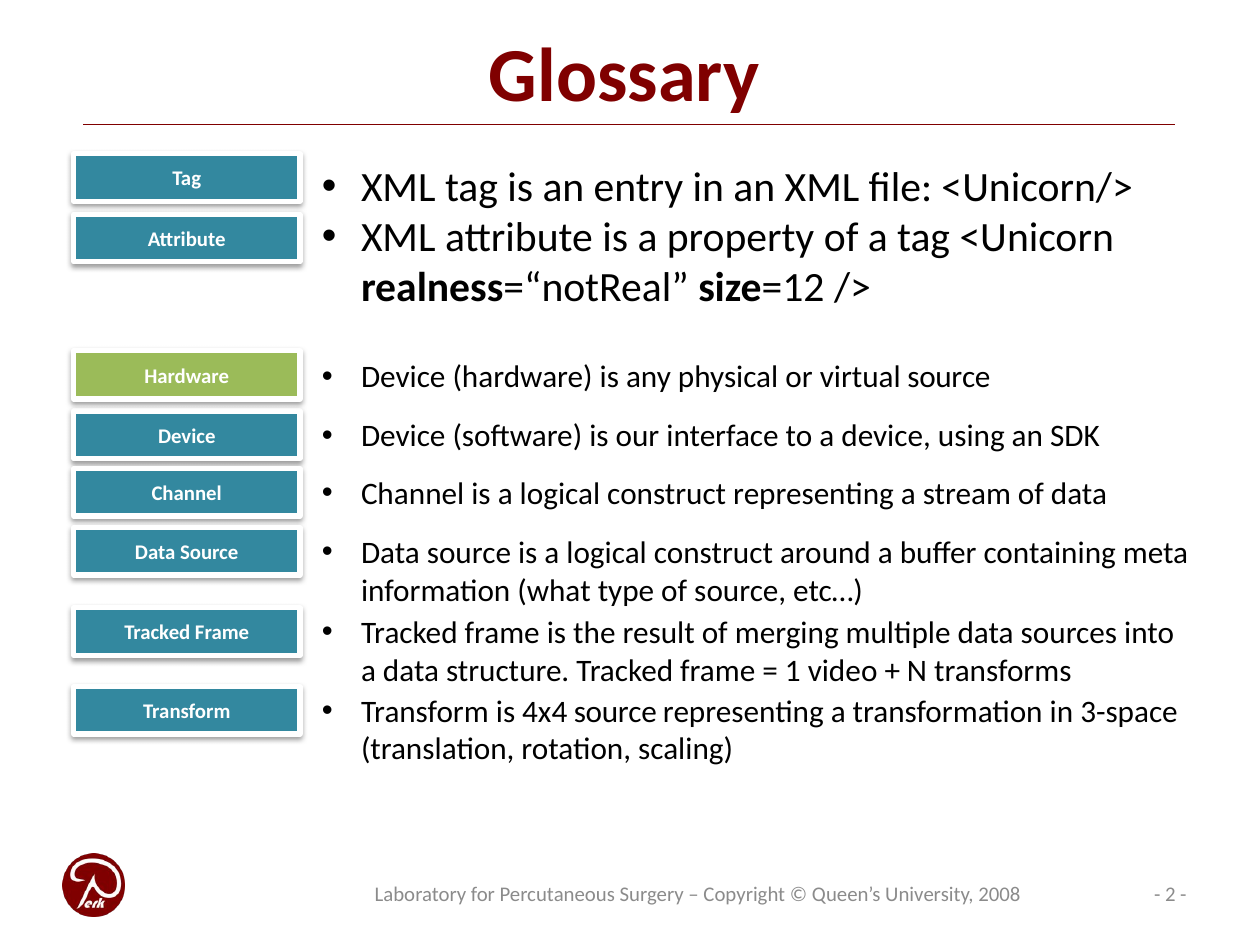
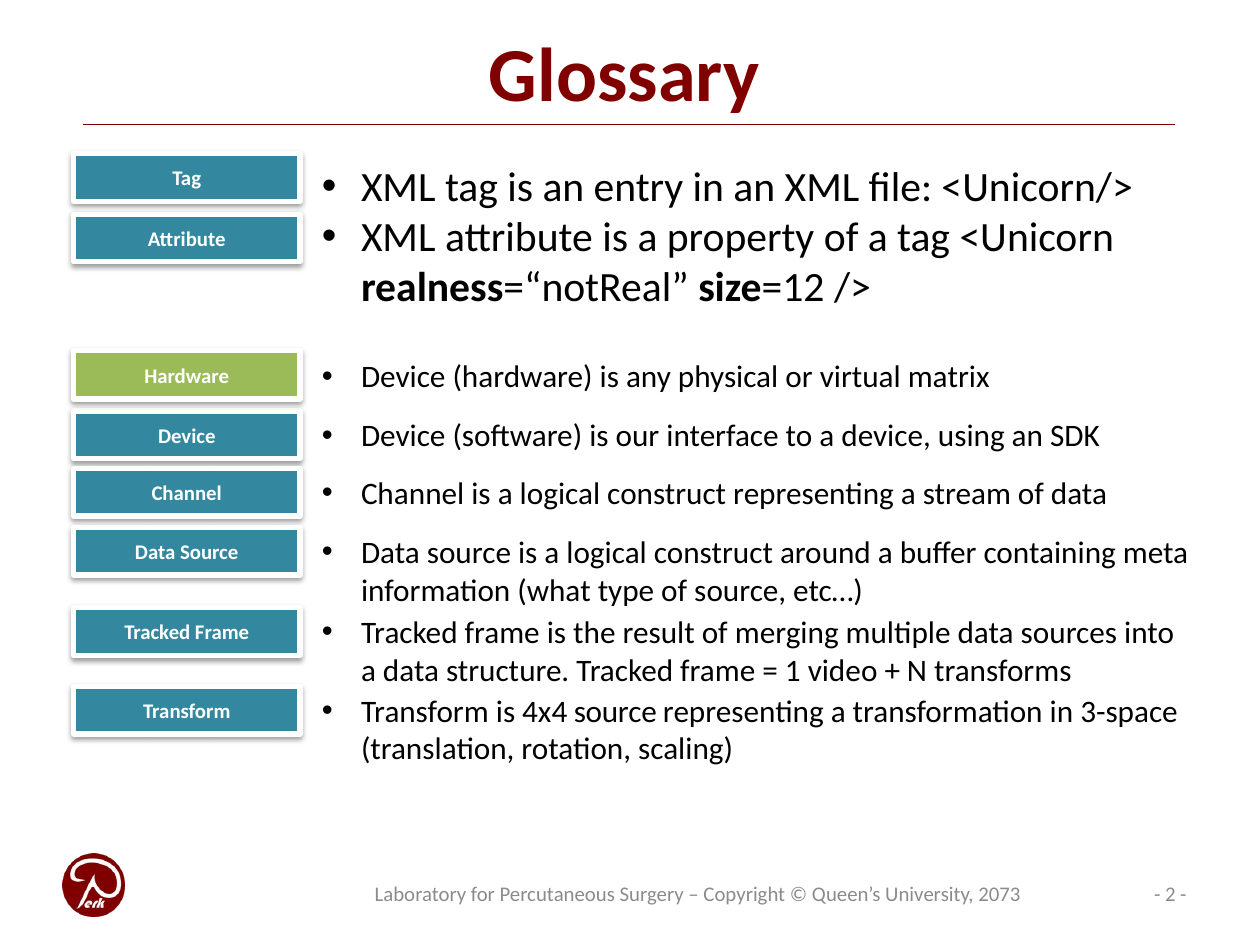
virtual source: source -> matrix (949, 377)
2008: 2008 -> 2073 (999, 895)
